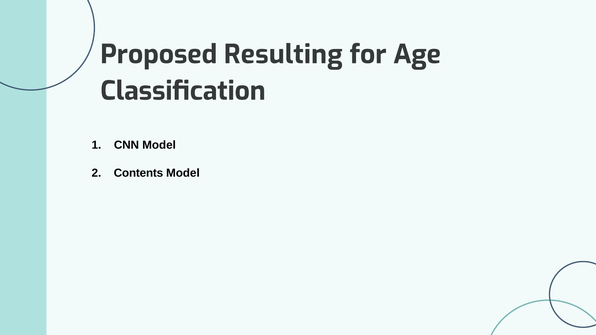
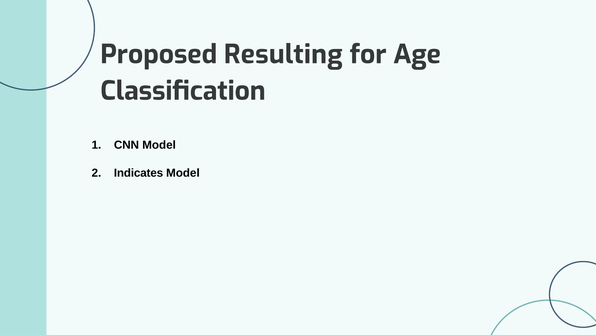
Contents: Contents -> Indicates (138, 173)
